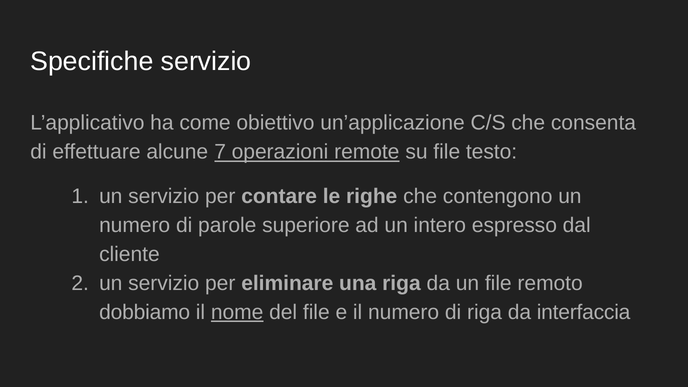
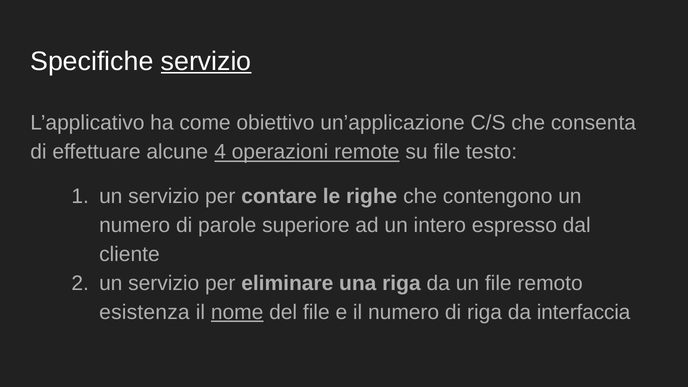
servizio underline: none -> present (206, 61)
7: 7 -> 4 (220, 152)
dobbiamo: dobbiamo -> esistenza (144, 312)
